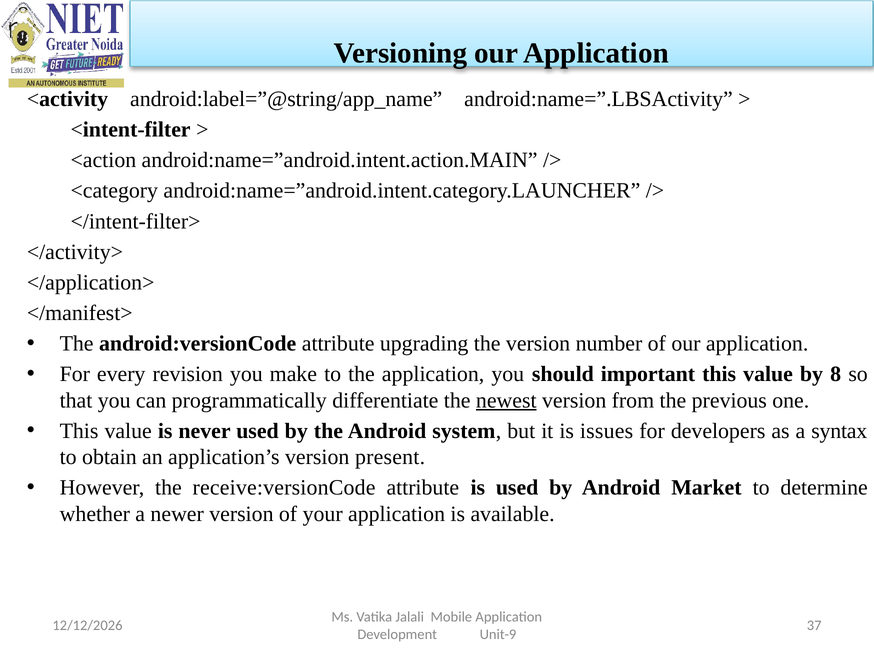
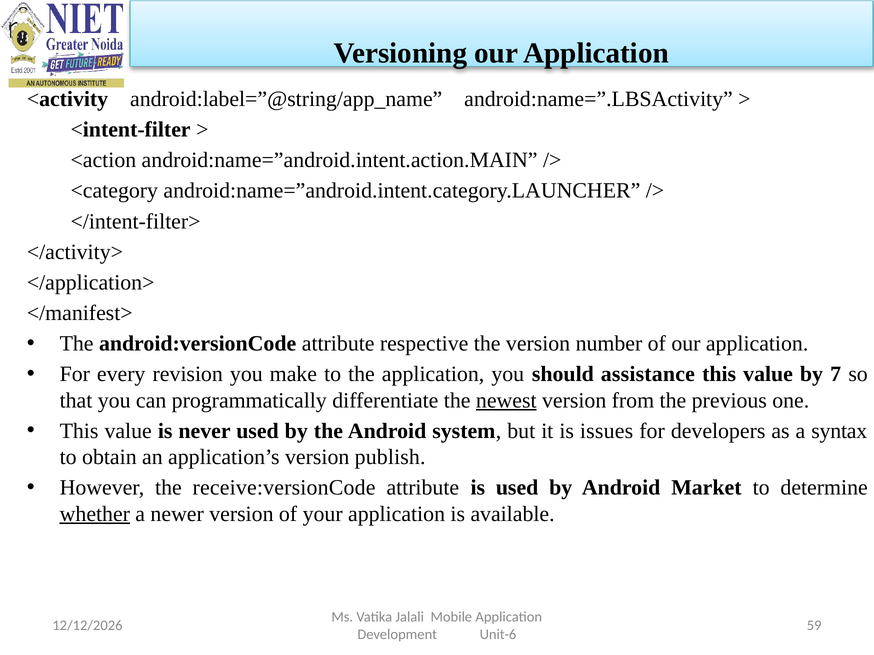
upgrading: upgrading -> respective (424, 344)
important: important -> assistance (648, 374)
8: 8 -> 7 (836, 374)
present: present -> publish (390, 457)
whether underline: none -> present (95, 514)
37: 37 -> 59 (814, 626)
Unit-9: Unit-9 -> Unit-6 (498, 635)
